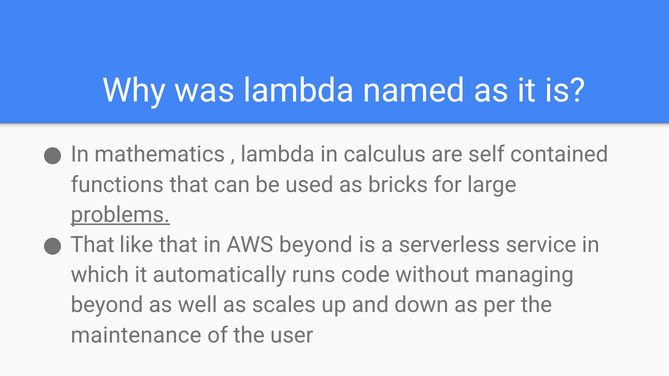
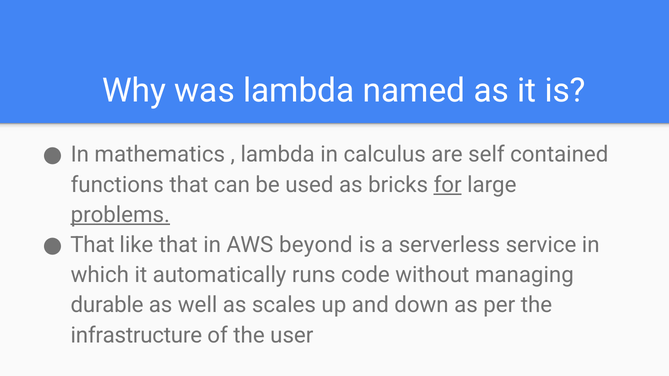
for underline: none -> present (448, 185)
beyond: beyond -> durable (107, 305)
maintenance: maintenance -> infrastructure (136, 336)
